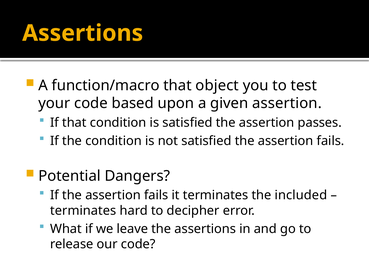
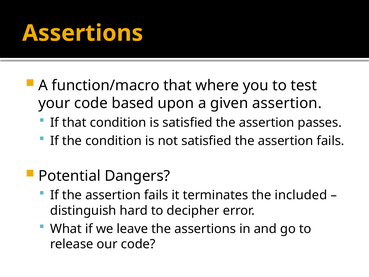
object: object -> where (217, 85)
terminates: terminates -> distinguish (83, 210)
